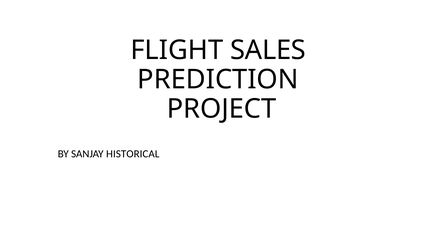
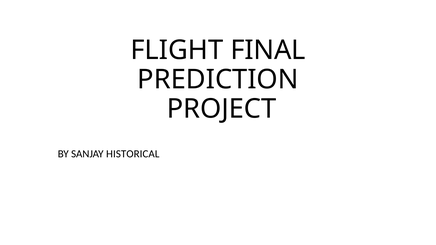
SALES: SALES -> FINAL (268, 50)
